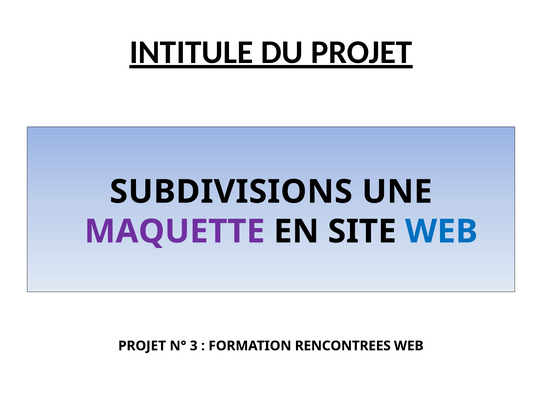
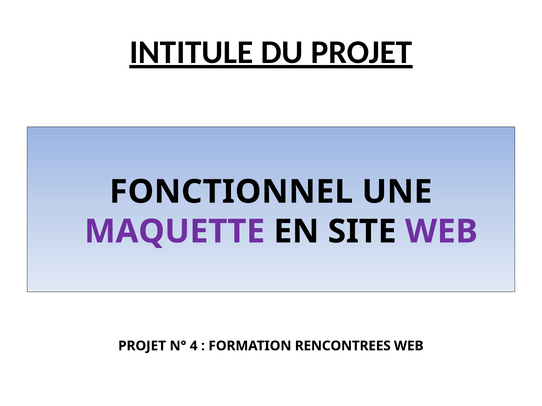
SUBDIVISIONS: SUBDIVISIONS -> FONCTIONNEL (231, 192)
WEB colour: blue -> purple (441, 232)
3: 3 -> 4 (194, 346)
